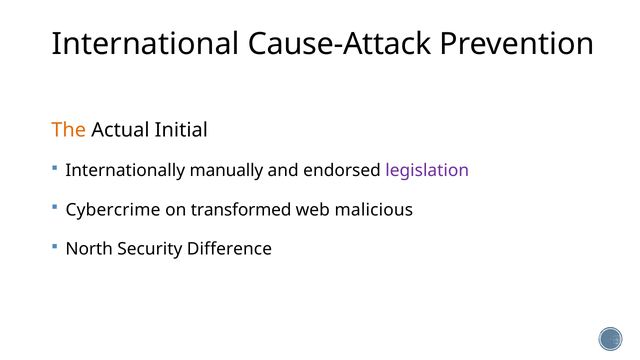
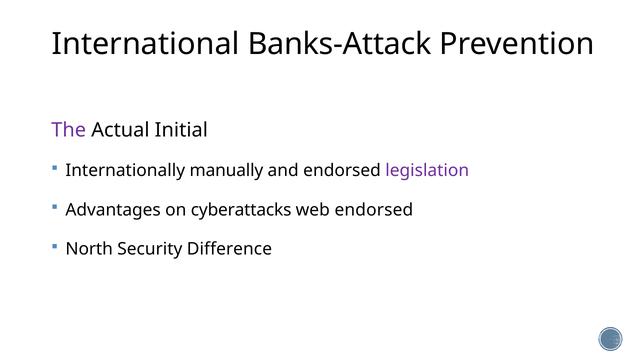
Cause-Attack: Cause-Attack -> Banks-Attack (340, 44)
The colour: orange -> purple (69, 130)
Cybercrime: Cybercrime -> Advantages (113, 210)
transformed: transformed -> cyberattacks (241, 210)
web malicious: malicious -> endorsed (374, 210)
